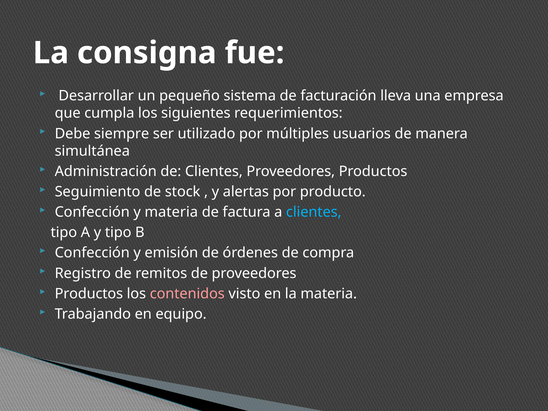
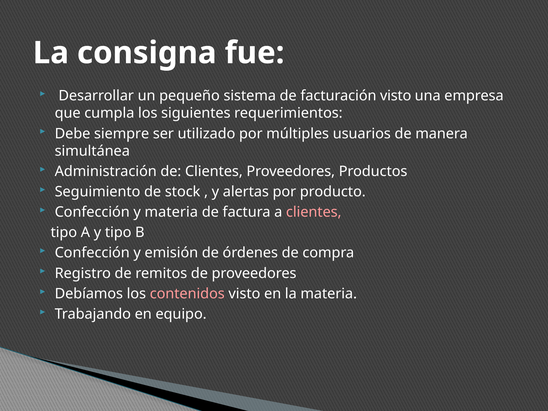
facturación lleva: lleva -> visto (396, 96)
clientes colour: light blue -> pink (314, 212)
Productos: Productos -> Debíamos (89, 294)
